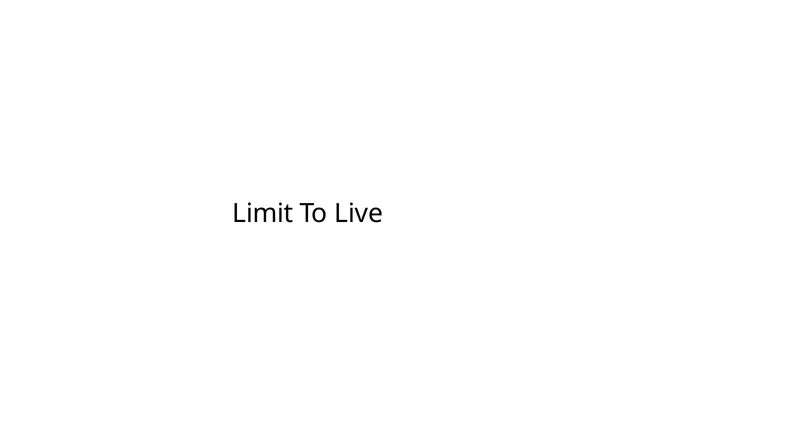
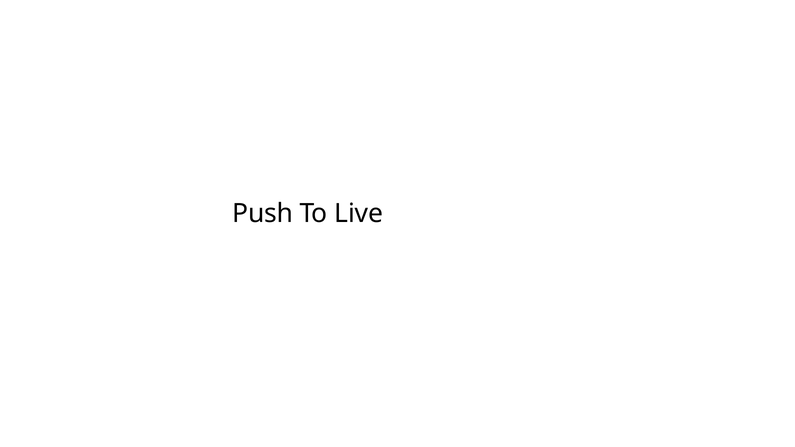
Limit: Limit -> Push (263, 214)
